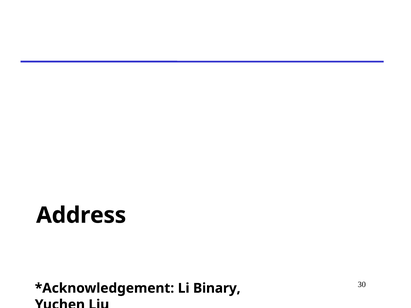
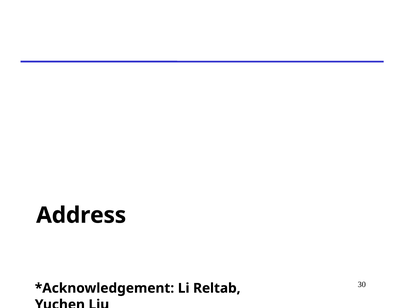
Binary: Binary -> Reltab (217, 288)
